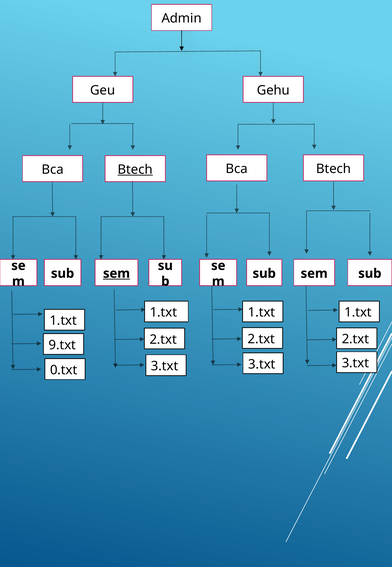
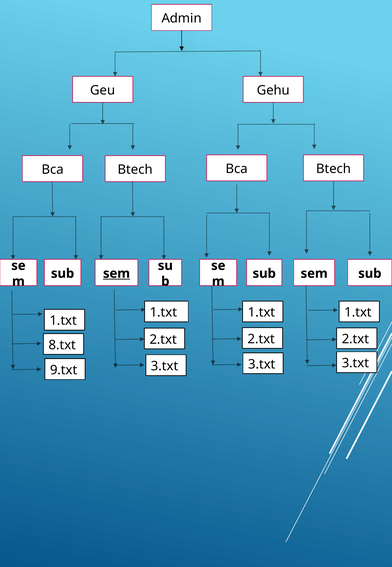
Btech underline: present -> none (135, 169)
9.txt: 9.txt -> 8.txt (62, 344)
0.txt: 0.txt -> 9.txt (64, 370)
